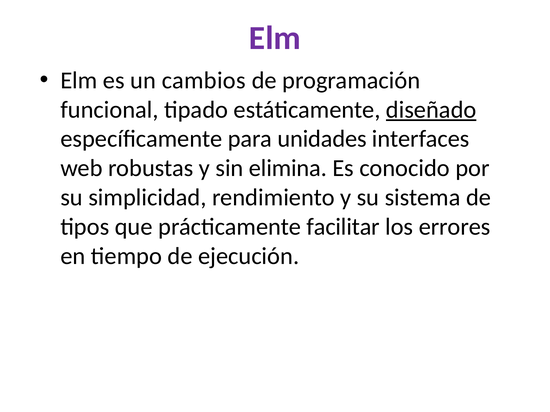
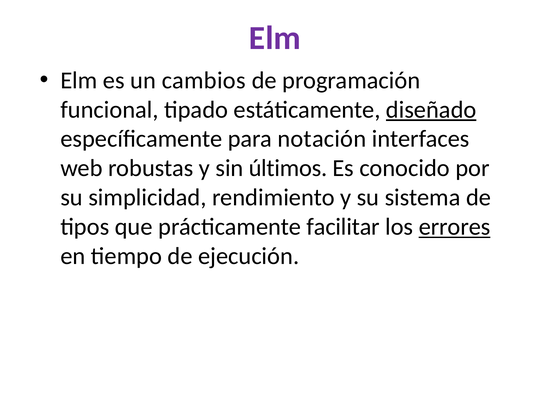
unidades: unidades -> notación (322, 139)
elimina: elimina -> últimos (288, 168)
errores underline: none -> present (455, 227)
